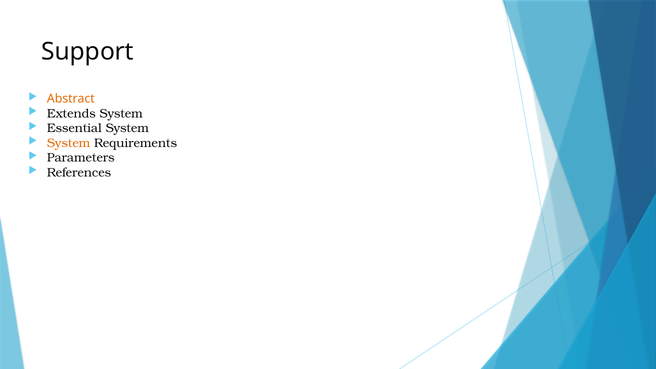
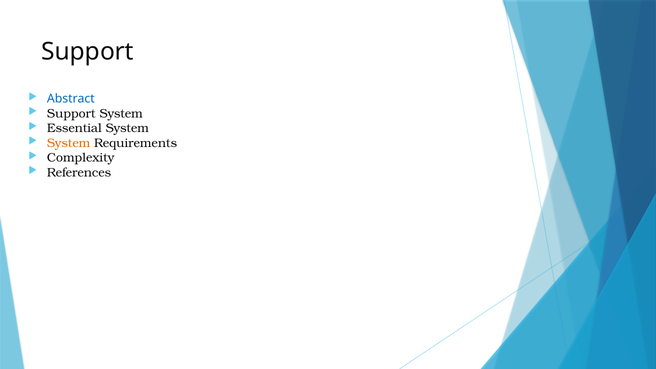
Abstract colour: orange -> blue (71, 99)
Extends: Extends -> Support (71, 113)
Parameters: Parameters -> Complexity (81, 158)
